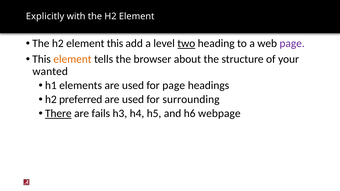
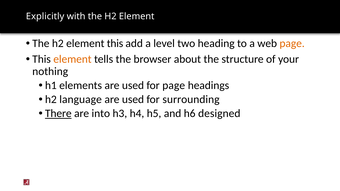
two underline: present -> none (186, 44)
page colour: purple -> orange (292, 44)
wanted: wanted -> nothing (50, 72)
preferred: preferred -> language (81, 100)
fails: fails -> into (101, 114)
webpage: webpage -> designed (219, 114)
